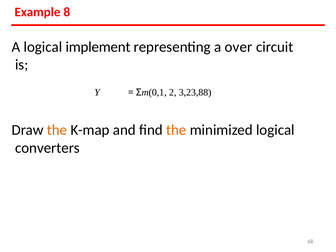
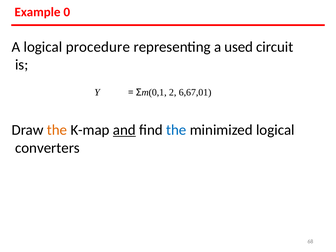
8: 8 -> 0 (67, 12)
implement: implement -> procedure (98, 47)
over: over -> used (239, 47)
3,23,88: 3,23,88 -> 6,67,01 (195, 92)
and underline: none -> present (124, 130)
the colour: orange -> blue (176, 130)
